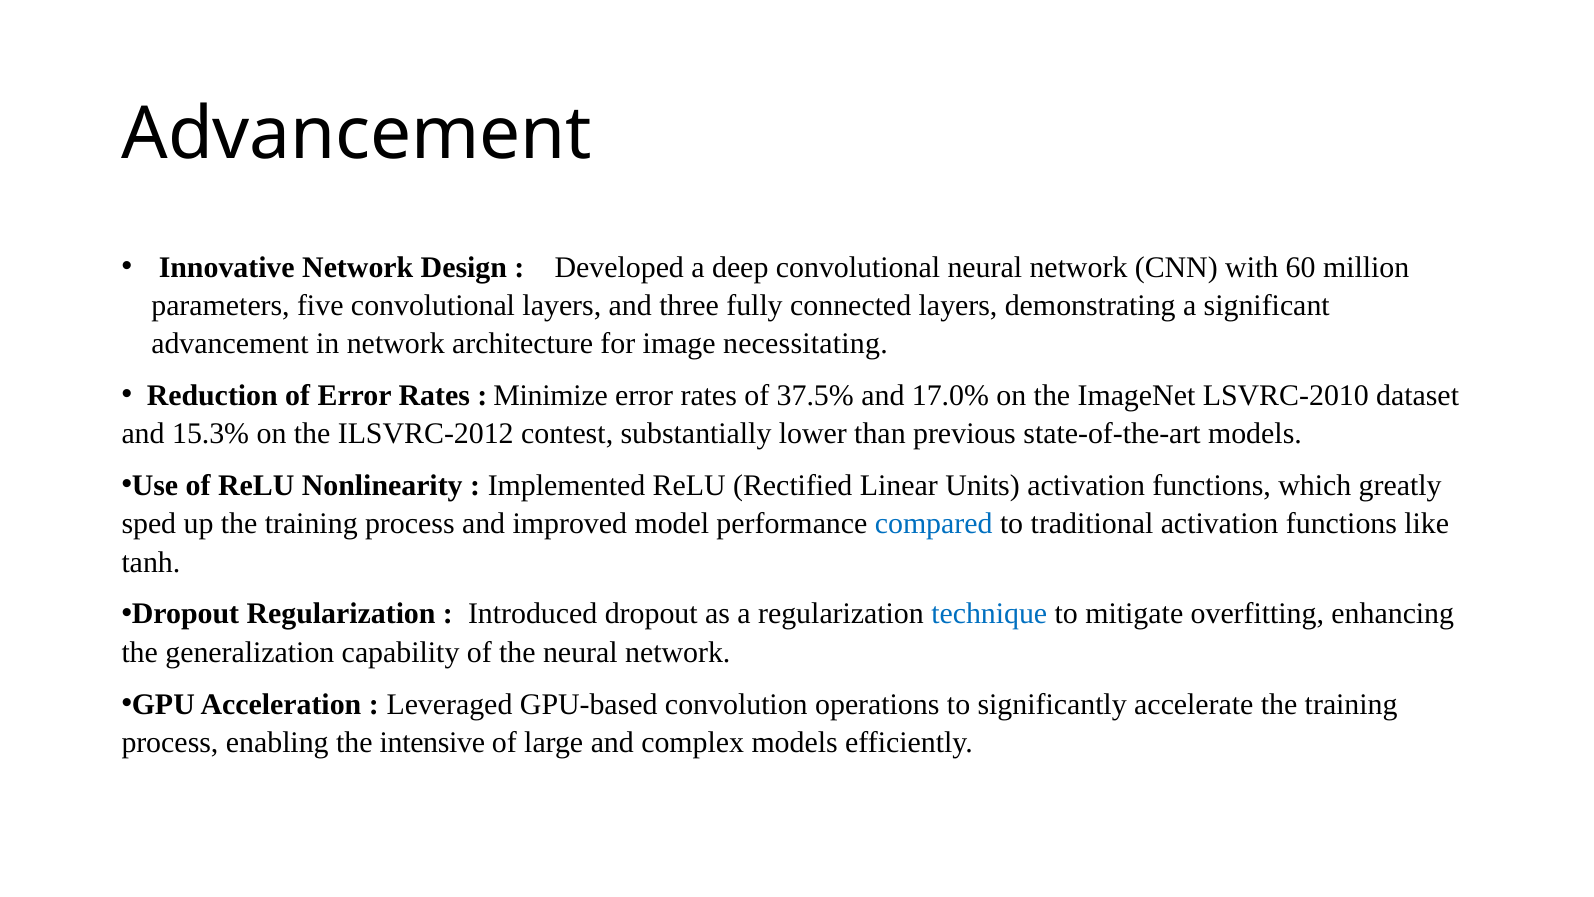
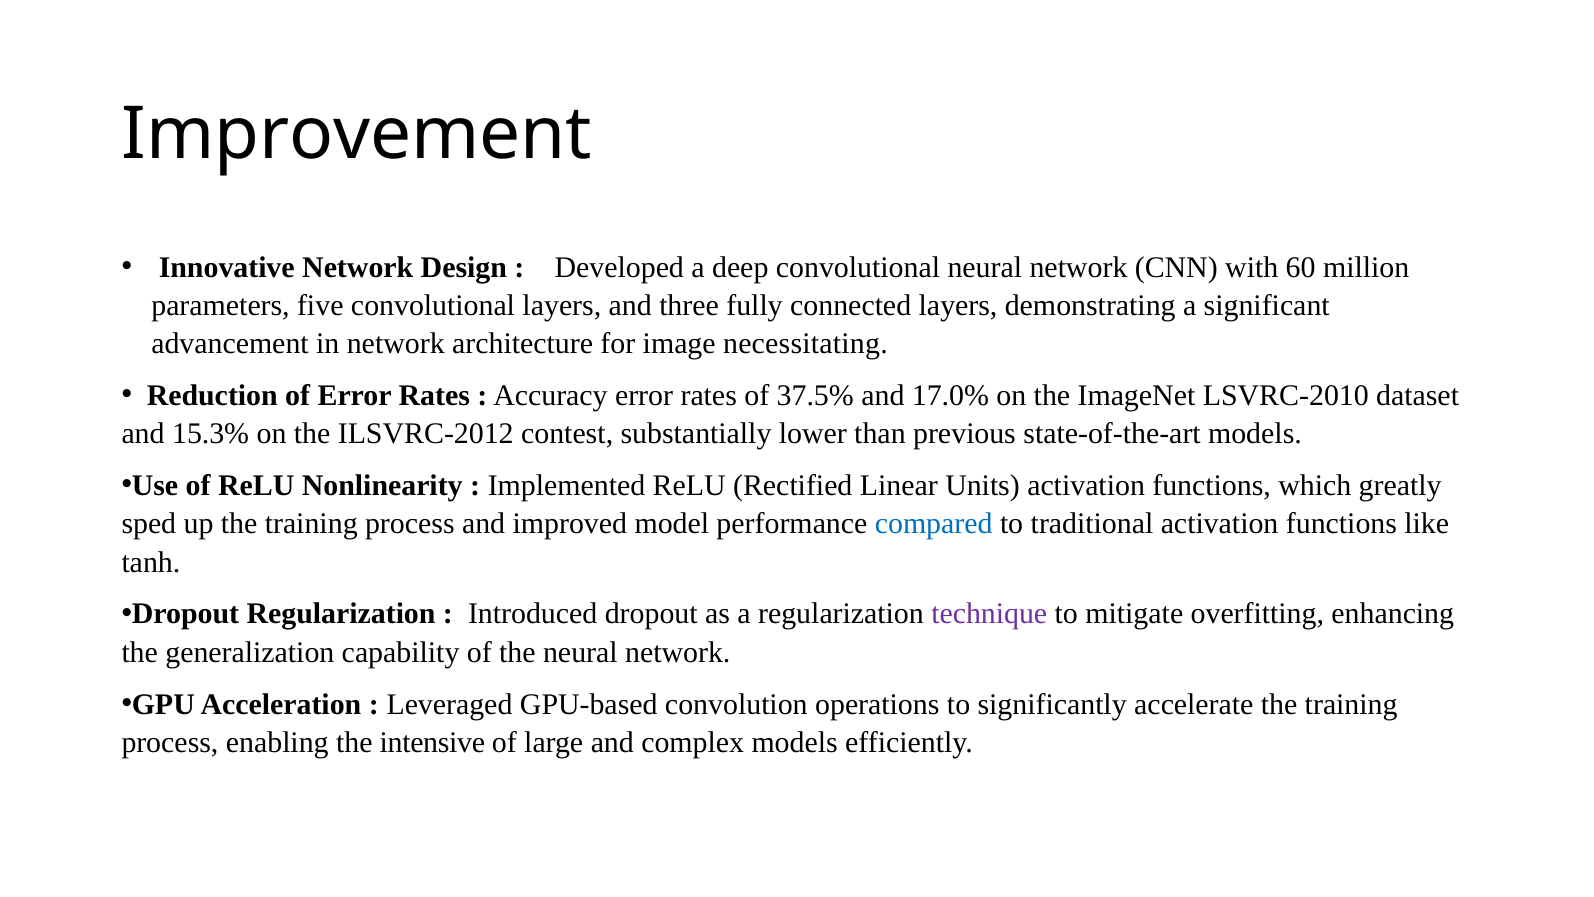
Advancement: Advancement -> Improvement (357, 134)
Minimize: Minimize -> Accuracy (550, 396)
technique colour: blue -> purple (989, 614)
